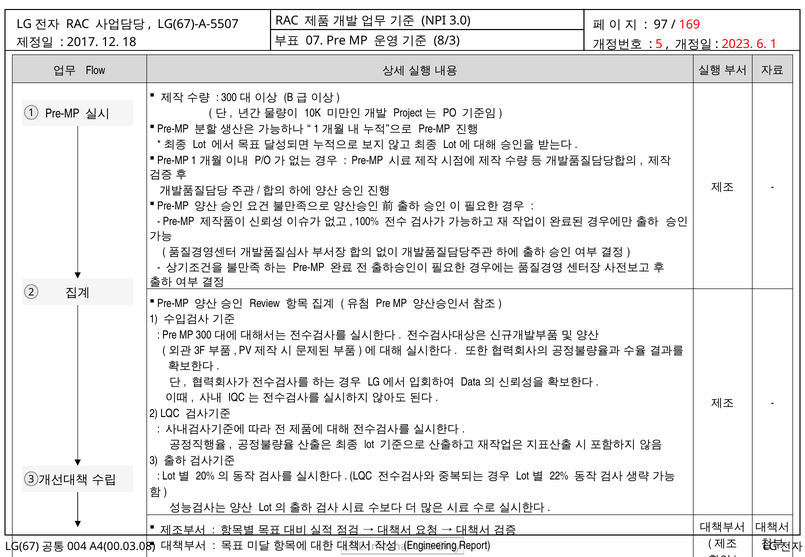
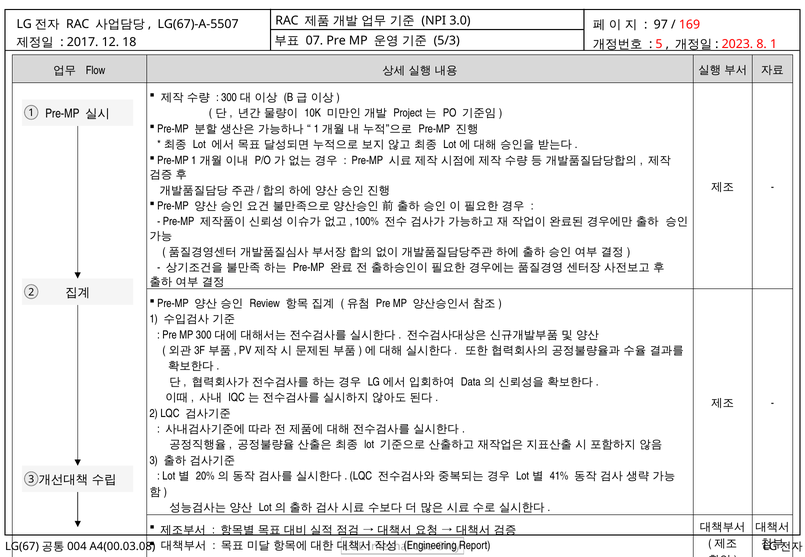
8/3: 8/3 -> 5/3 (447, 41)
6: 6 -> 8 (762, 44)
22%: 22% -> 41% (559, 476)
